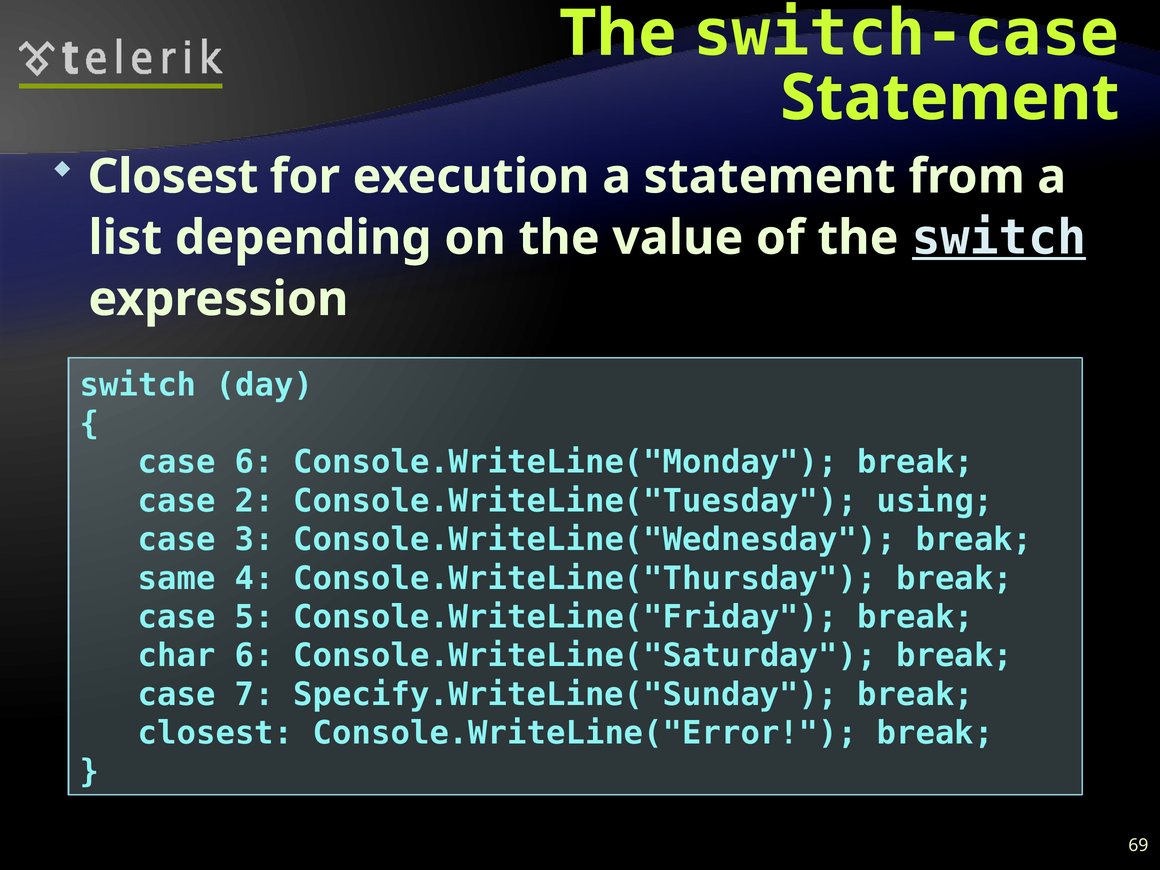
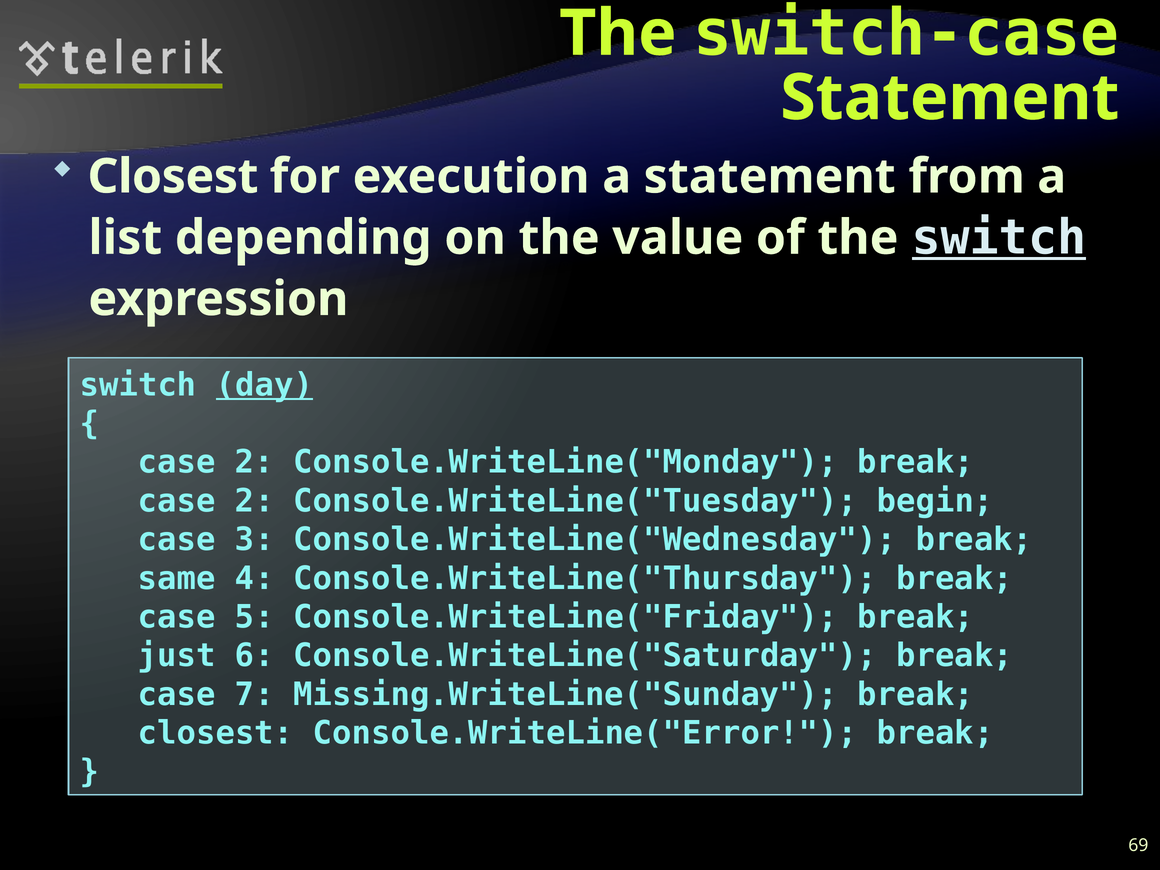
day underline: none -> present (264, 385)
6: 6 -> 2 (254, 462)
using: using -> begin (935, 501)
char: char -> just (177, 656)
Specify.WriteLine("Sunday: Specify.WriteLine("Sunday -> Missing.WriteLine("Sunday (566, 694)
